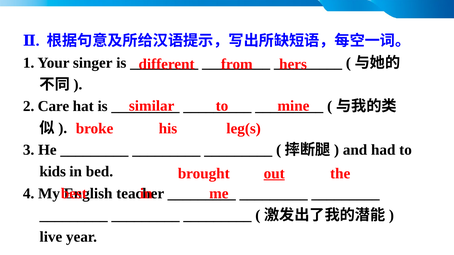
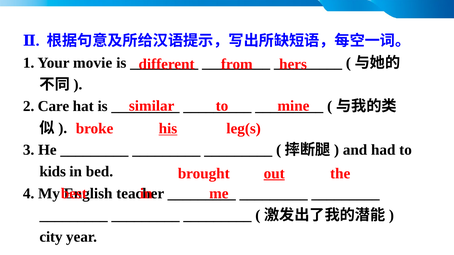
singer: singer -> movie (93, 63)
his underline: none -> present (168, 129)
live: live -> city (51, 237)
